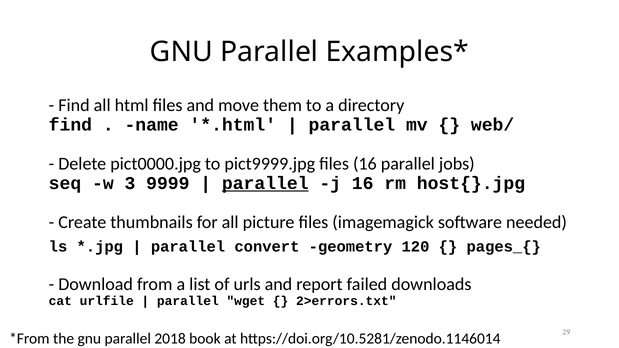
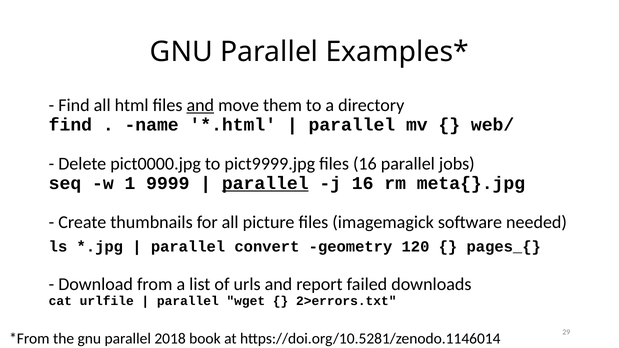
and underline: none -> present (200, 105)
3: 3 -> 1 (130, 183)
host{}.jpg: host{}.jpg -> meta{}.jpg (471, 183)
